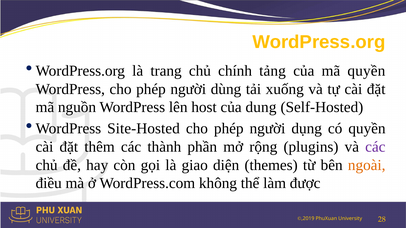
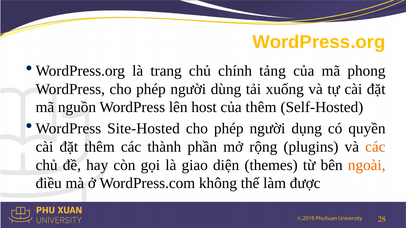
mã quyền: quyền -> phong (366, 71)
của dung: dung -> thêm (261, 107)
các colour: purple -> orange (375, 147)
